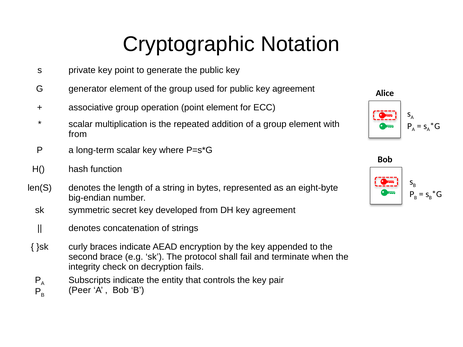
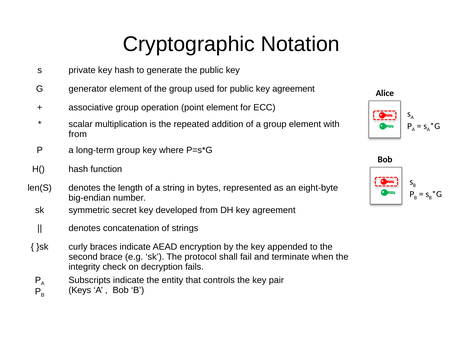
key point: point -> hash (124, 70)
long-term scalar: scalar -> group (128, 150)
Peer: Peer -> Keys (80, 290)
